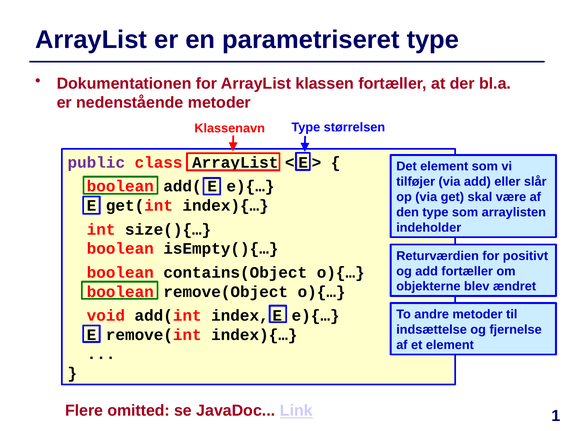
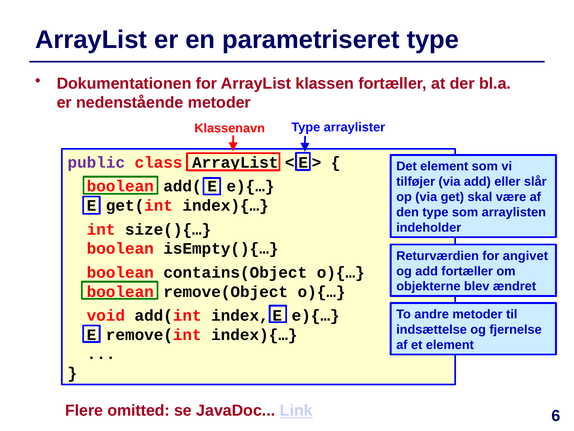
størrelsen: størrelsen -> arraylister (354, 127)
positivt: positivt -> angivet (525, 256)
1: 1 -> 6 (556, 415)
